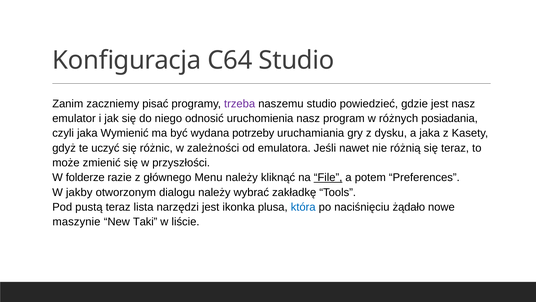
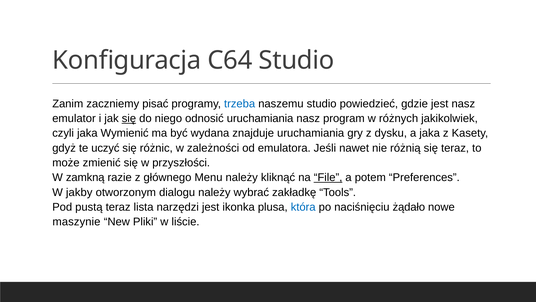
trzeba colour: purple -> blue (240, 104)
się underline: none -> present (129, 118)
odnosić uruchomienia: uruchomienia -> uruchamiania (260, 118)
posiadania: posiadania -> jakikolwiek (449, 118)
potrzeby: potrzeby -> znajduje (253, 133)
folderze: folderze -> zamkną (85, 177)
Taki: Taki -> Pliki (145, 222)
